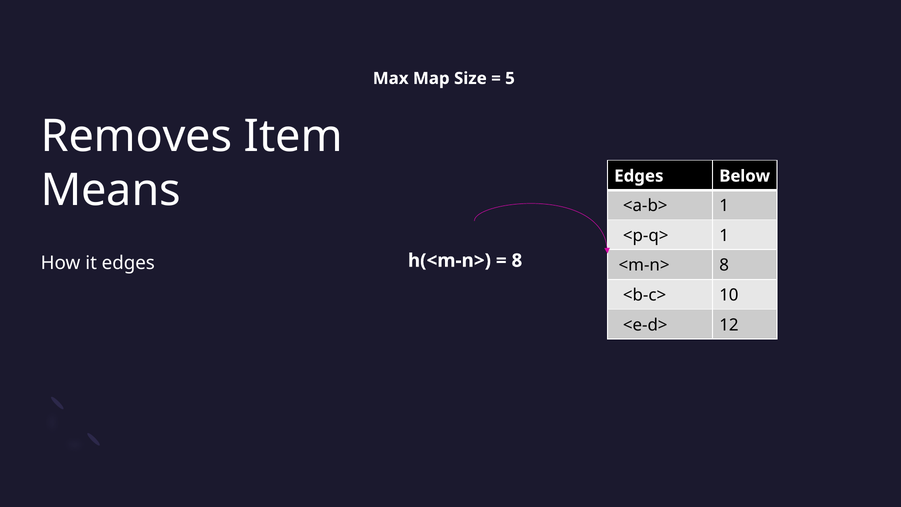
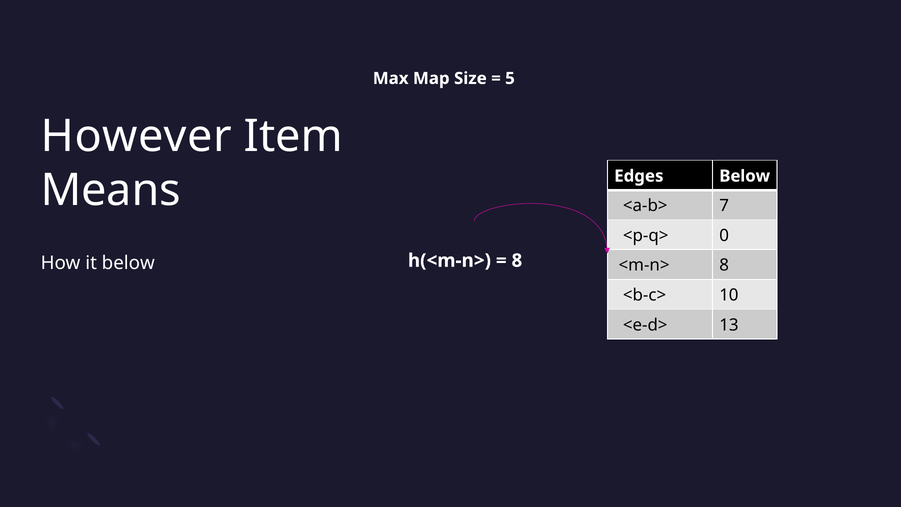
Removes: Removes -> However (136, 136)
<a-b> 1: 1 -> 7 (724, 206)
<p-q> 1: 1 -> 0 (724, 236)
it edges: edges -> below (128, 263)
12: 12 -> 13 (729, 325)
